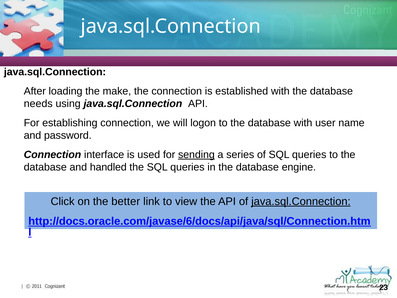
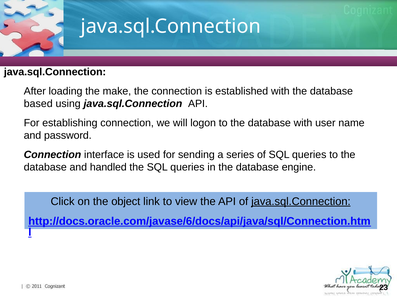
needs: needs -> based (38, 104)
sending underline: present -> none (196, 154)
better: better -> object (126, 201)
